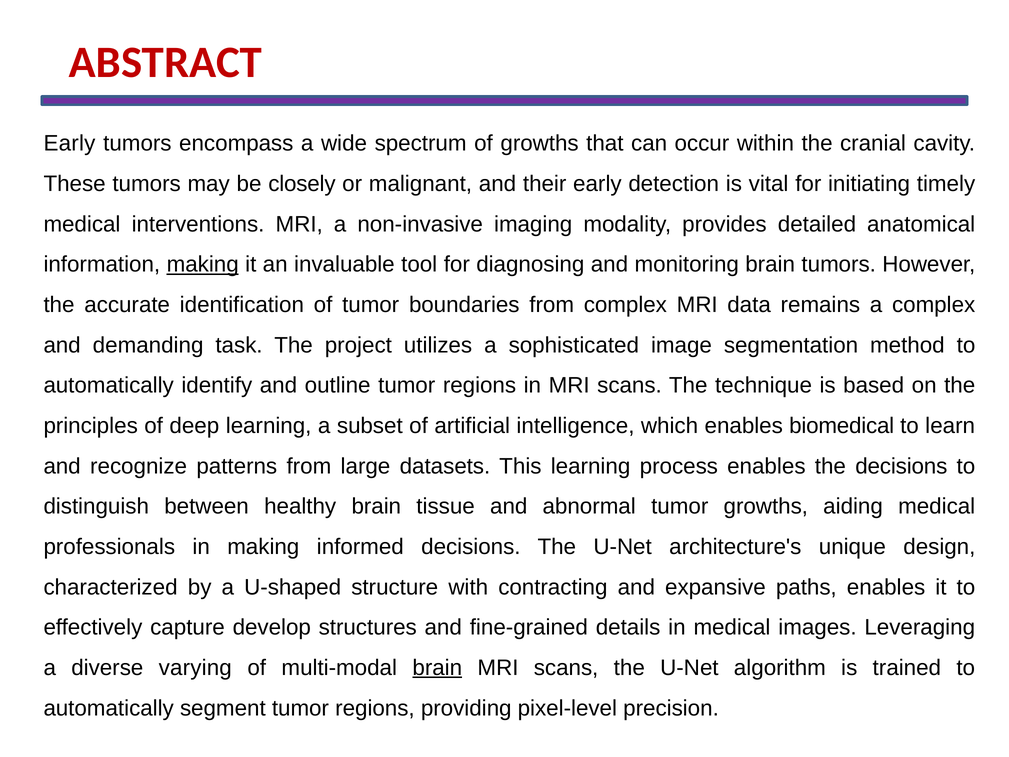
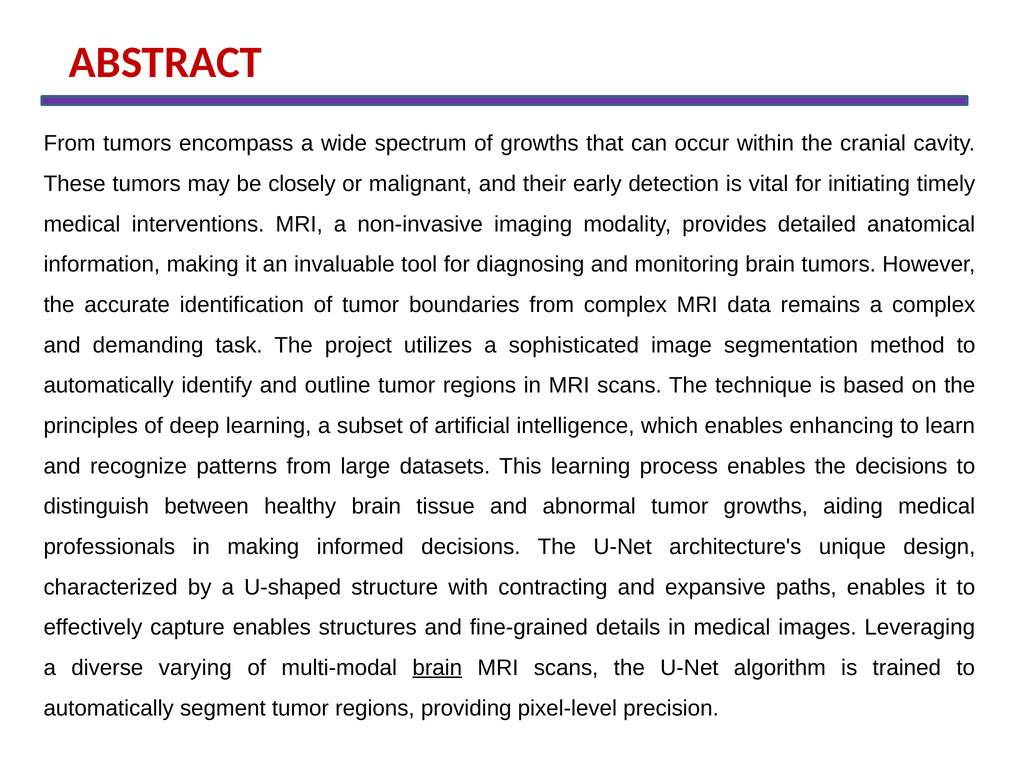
Early: Early -> From (70, 143)
making underline: present -> none (203, 264)
biomedical: biomedical -> enhancing (842, 426)
capture develop: develop -> enables (272, 627)
